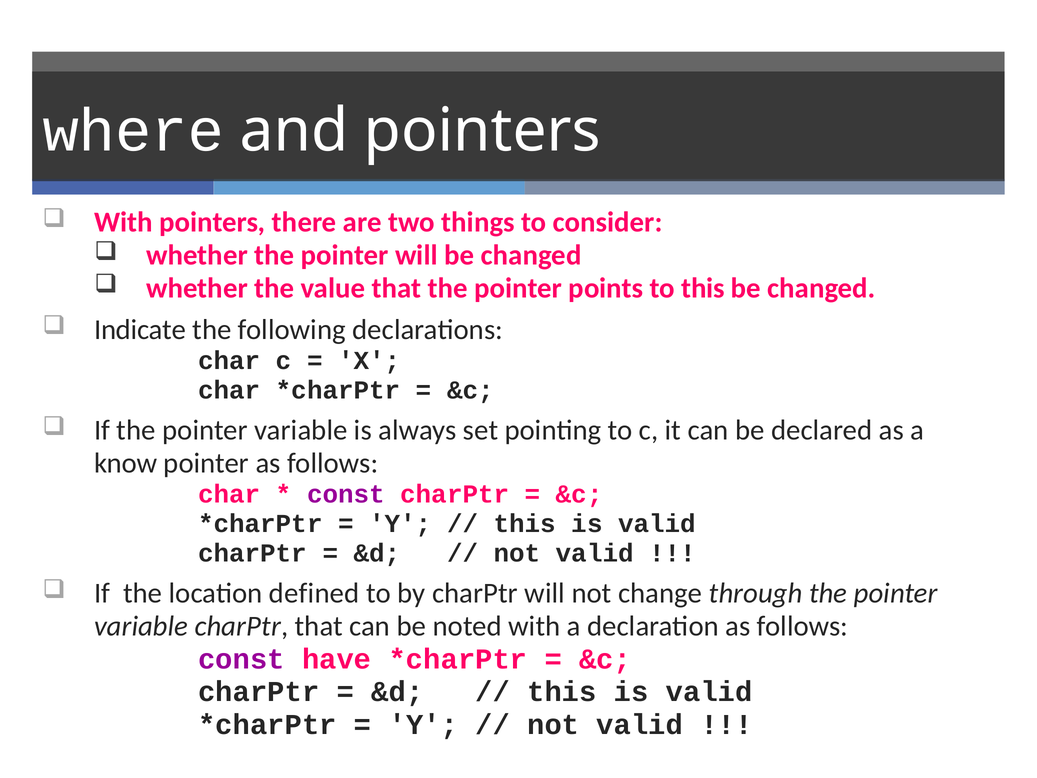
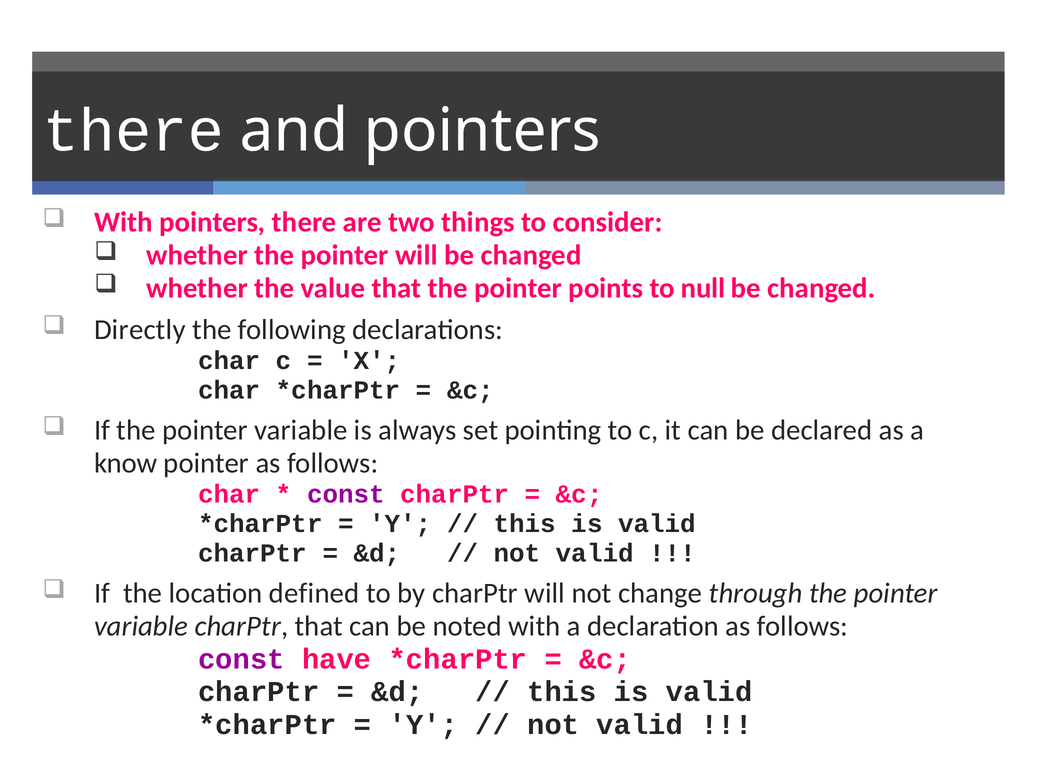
where: where -> there (133, 131)
to this: this -> null (703, 288)
Indicate: Indicate -> Directly (140, 329)
